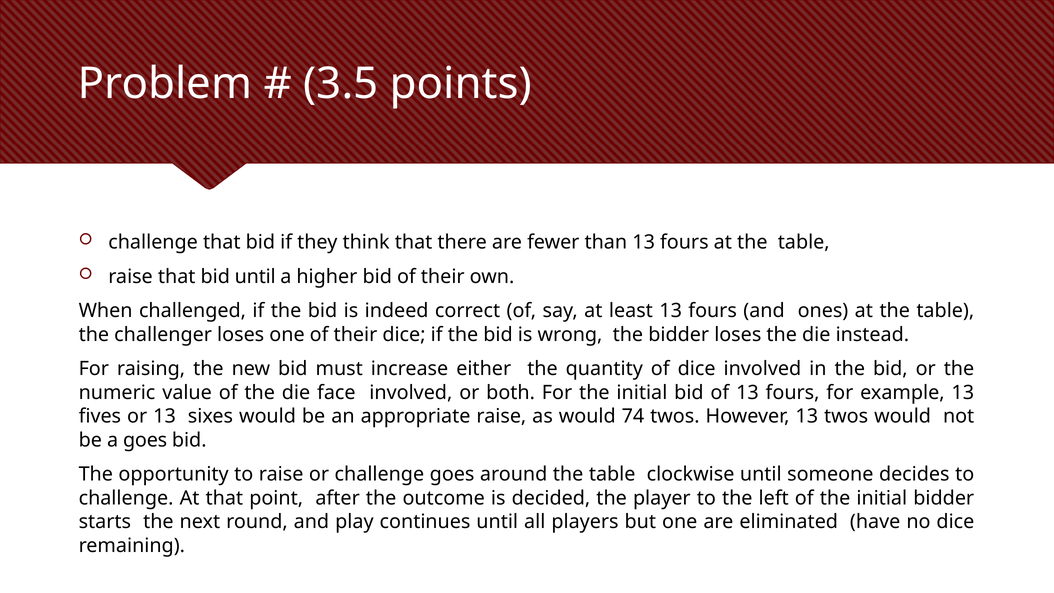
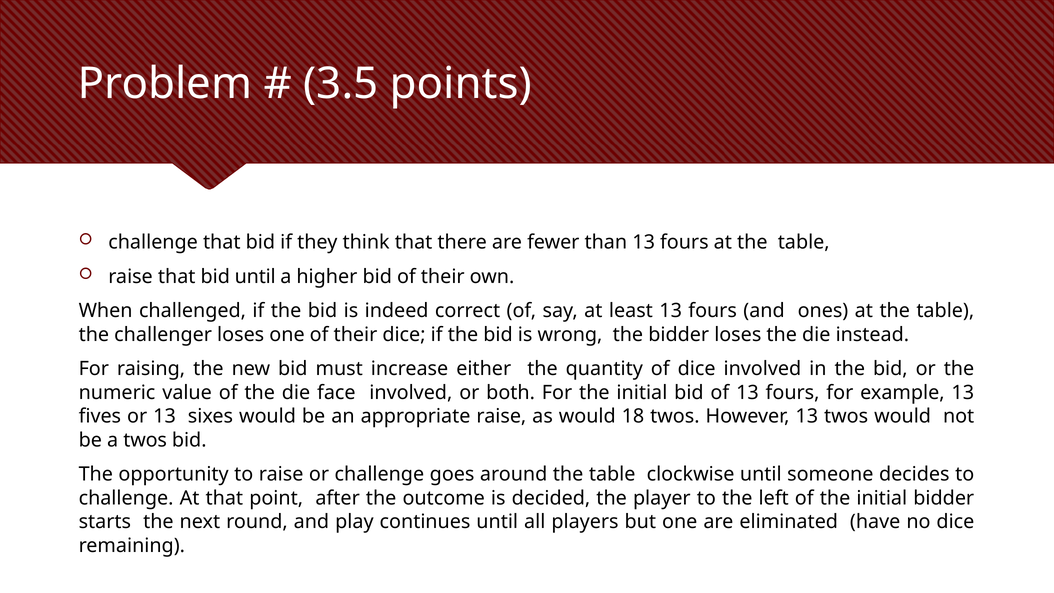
74: 74 -> 18 (633, 416)
a goes: goes -> twos (145, 440)
